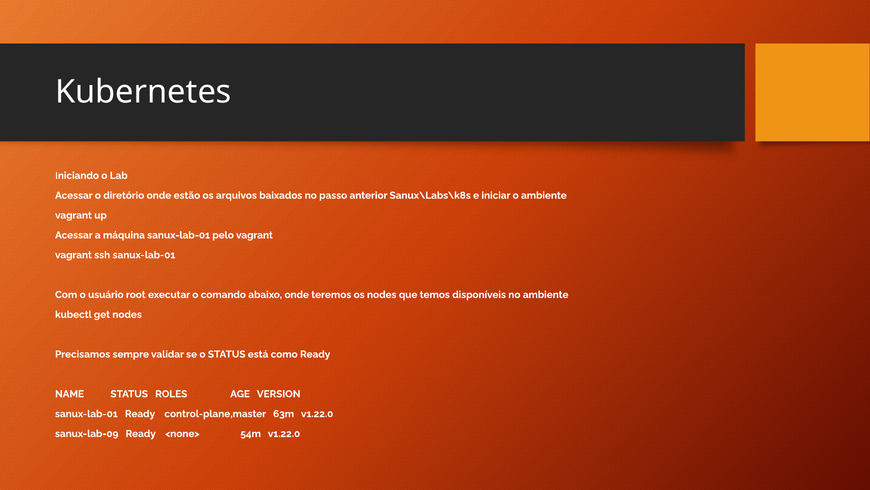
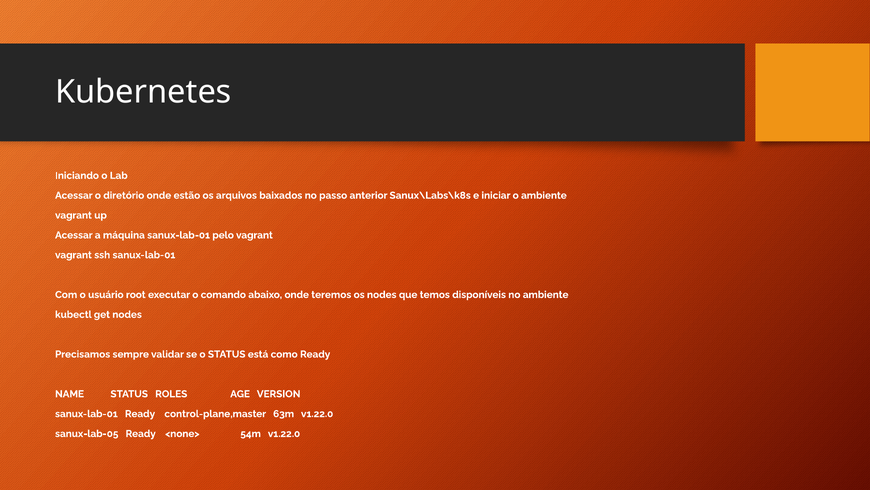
sanux-lab-09: sanux-lab-09 -> sanux-lab-05 (87, 433)
